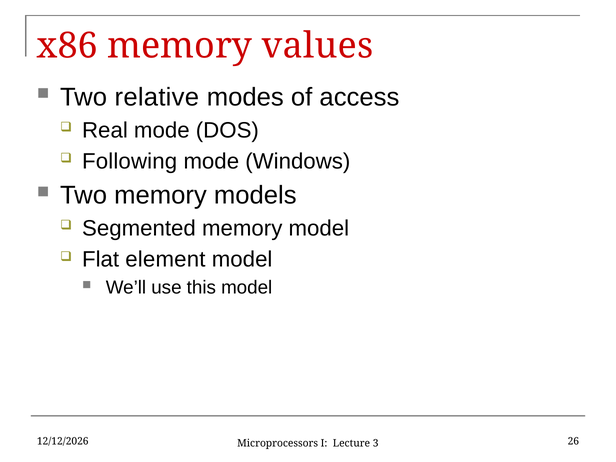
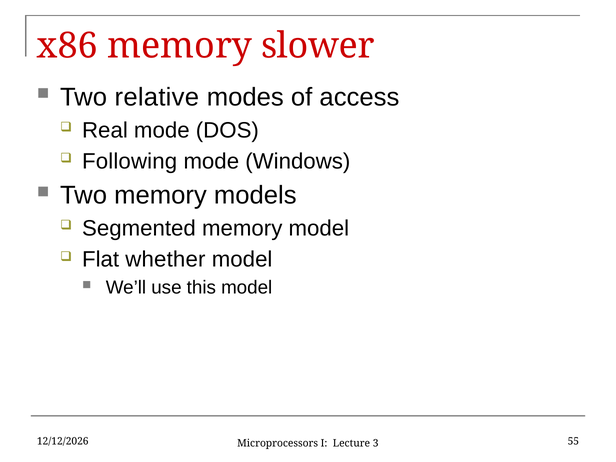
values: values -> slower (318, 46)
element: element -> whether (165, 260)
26: 26 -> 55 (573, 441)
